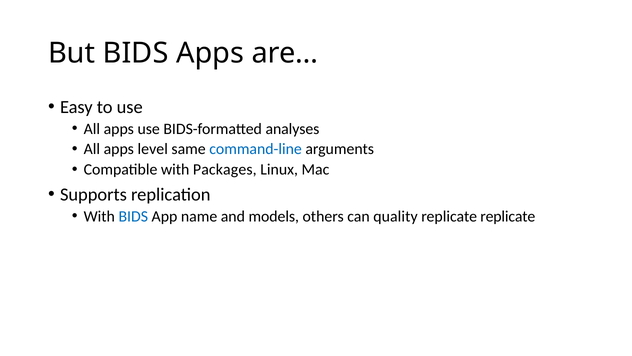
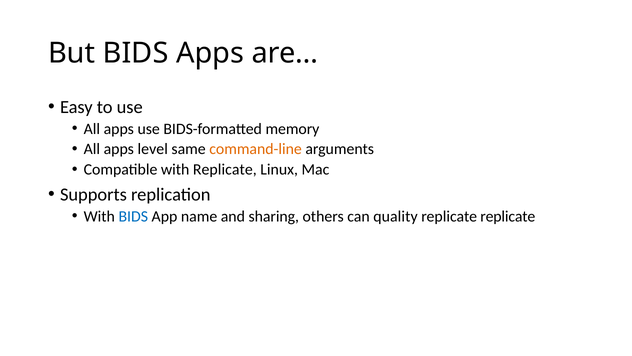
analyses: analyses -> memory (292, 129)
command-line colour: blue -> orange (256, 149)
with Packages: Packages -> Replicate (225, 169)
models: models -> sharing (274, 216)
